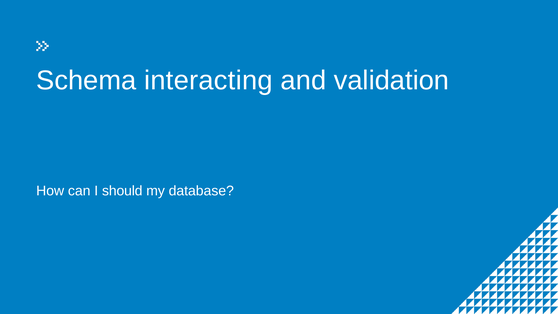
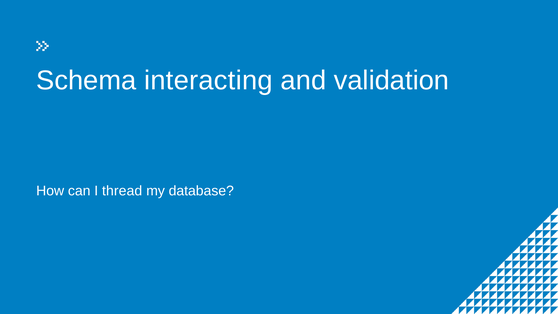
should: should -> thread (122, 191)
